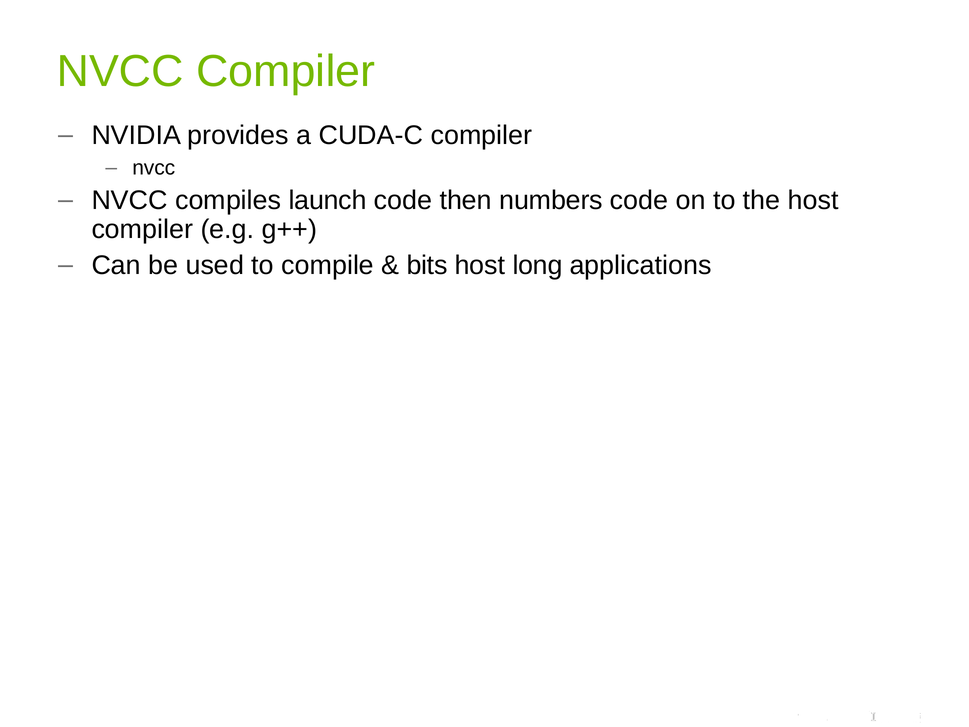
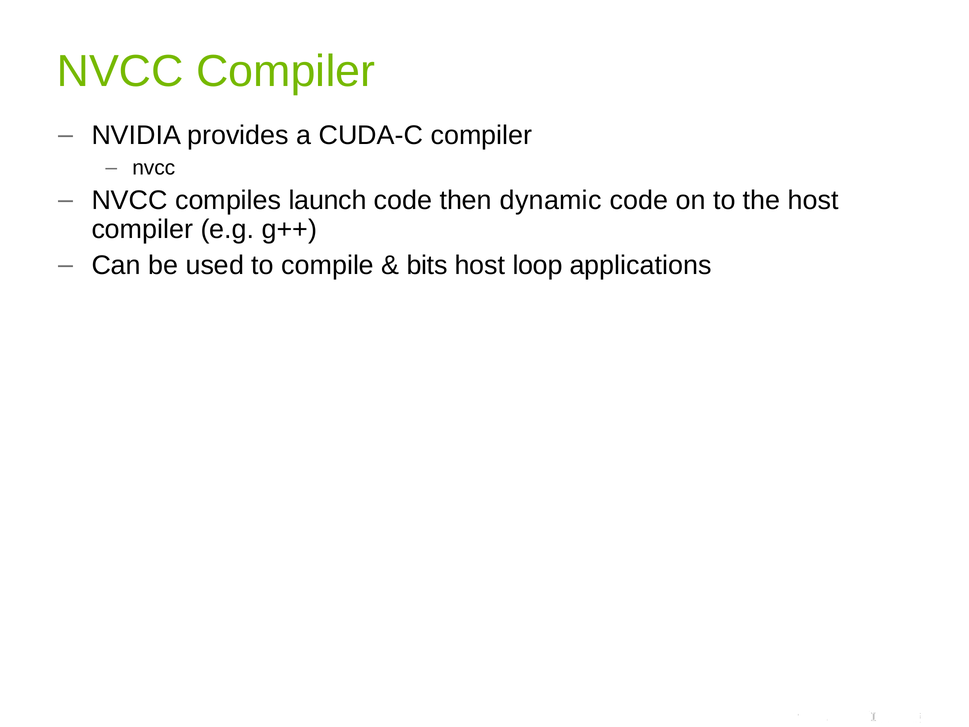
numbers: numbers -> dynamic (551, 200)
long: long -> loop (538, 265)
